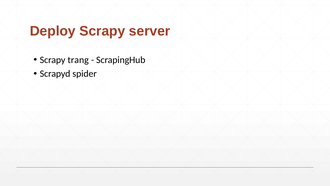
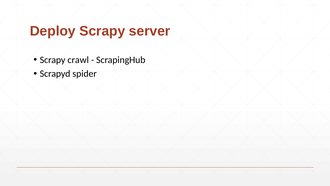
trang: trang -> crawl (78, 60)
